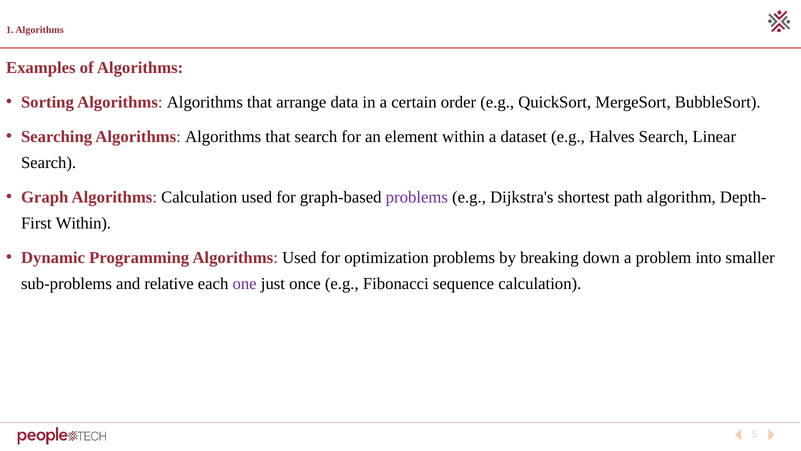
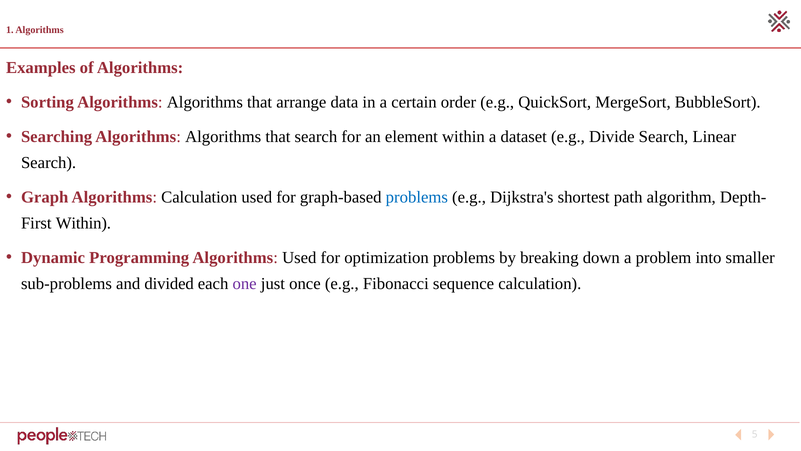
Halves: Halves -> Divide (612, 137)
problems colour: purple -> blue (417, 197)
relative: relative -> divided (169, 284)
